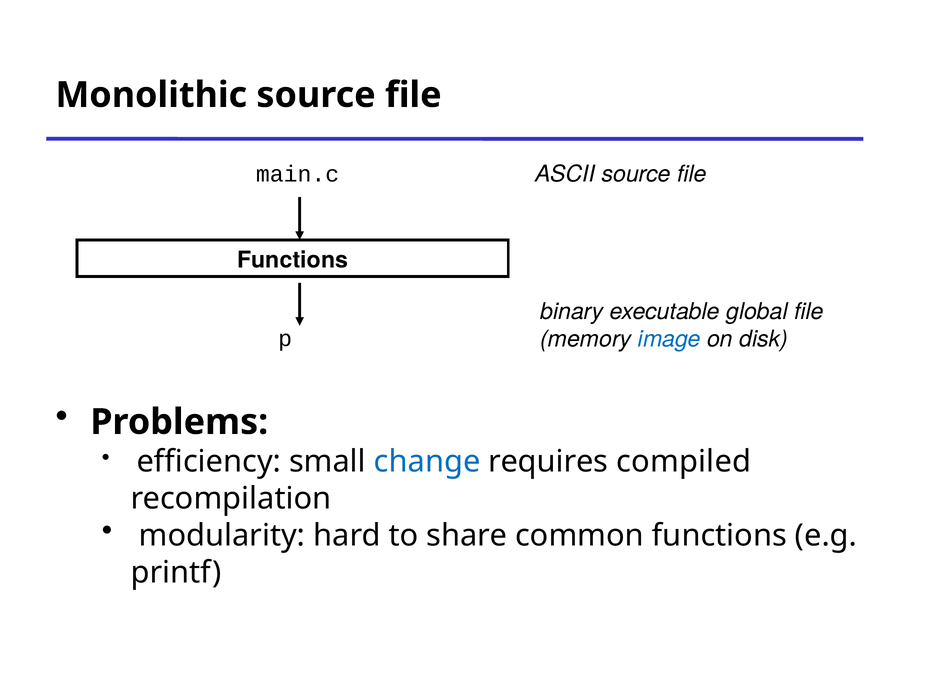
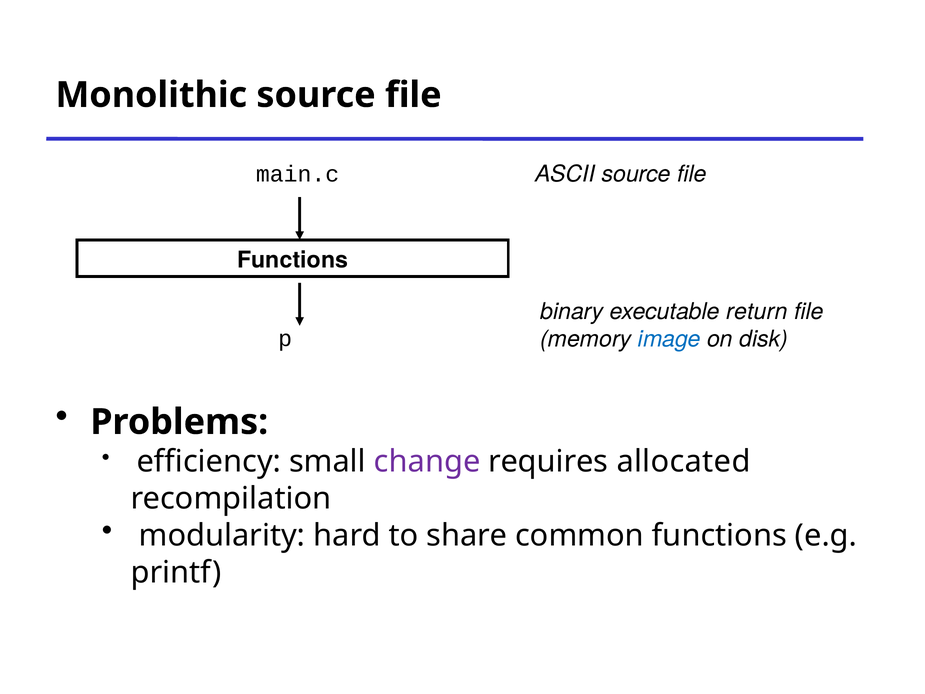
global: global -> return (757, 311)
change colour: blue -> purple (427, 462)
compiled: compiled -> allocated (684, 462)
